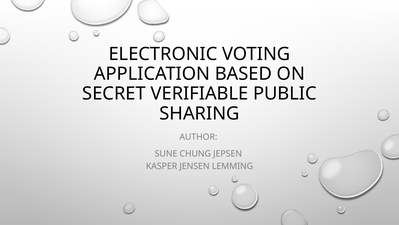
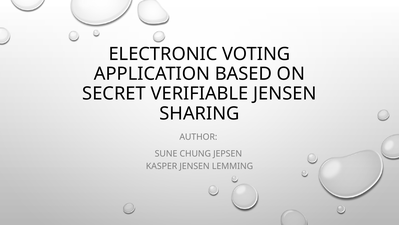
VERIFIABLE PUBLIC: PUBLIC -> JENSEN (285, 93)
